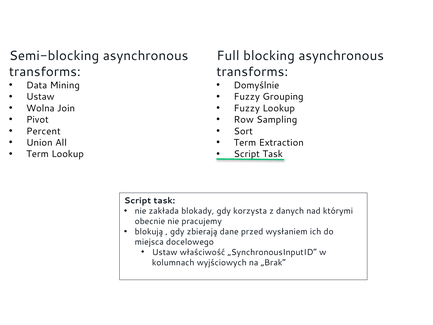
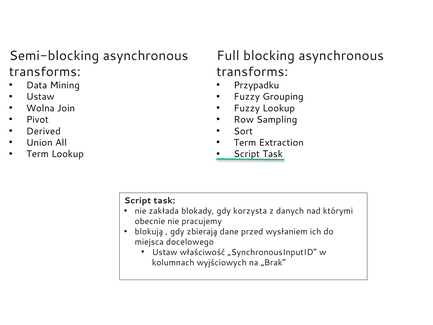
Domyślnie: Domyślnie -> Przypadku (256, 85)
Percent: Percent -> Derived (43, 131)
